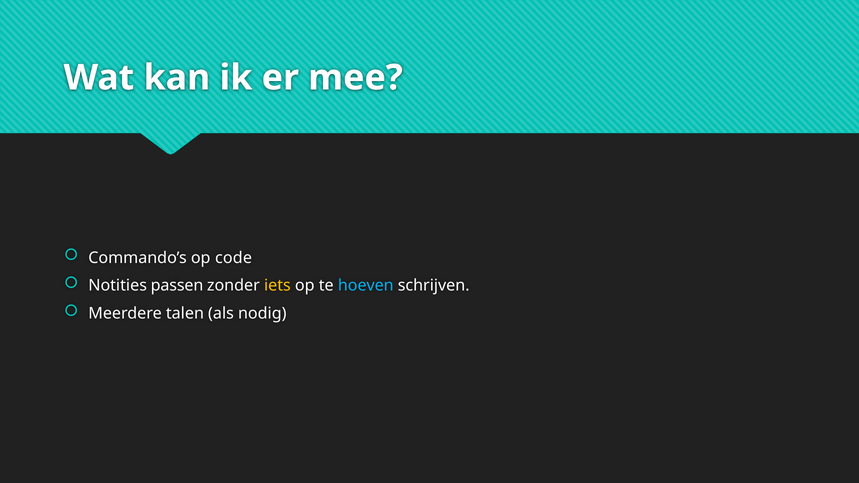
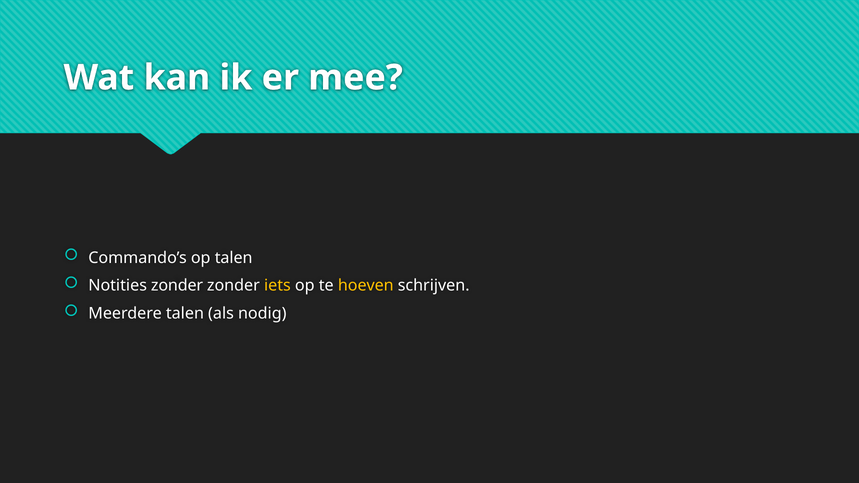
op code: code -> talen (234, 258)
Notities passen: passen -> zonder (177, 286)
hoeven colour: light blue -> yellow (366, 286)
